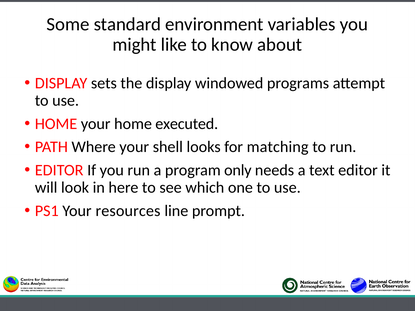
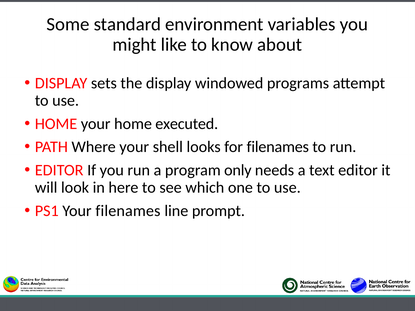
for matching: matching -> filenames (278, 147)
Your resources: resources -> filenames (128, 211)
